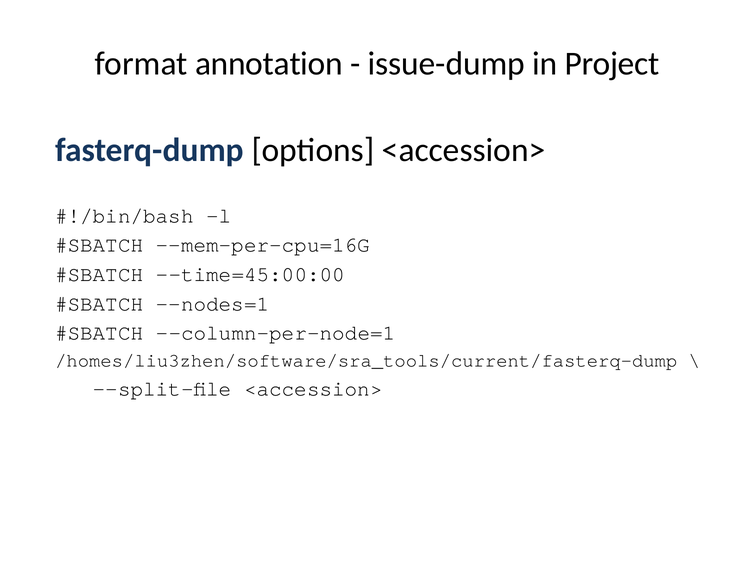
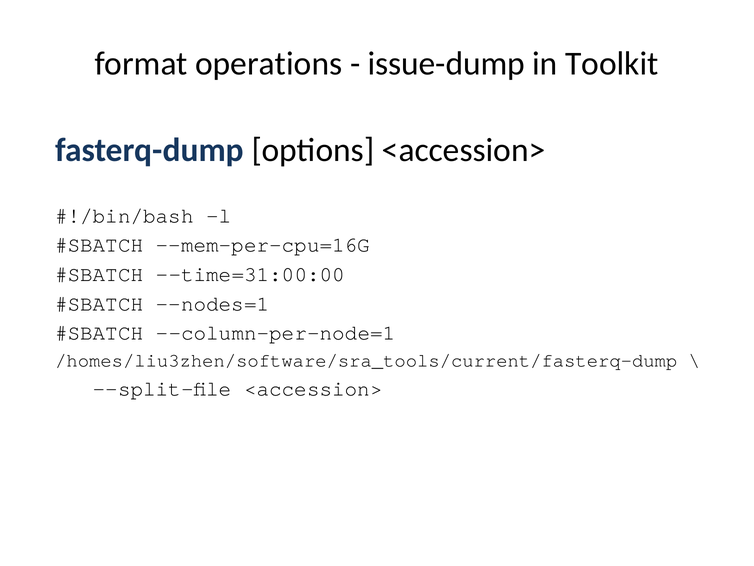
annotation: annotation -> operations (269, 63)
Project: Project -> Toolkit (612, 63)
--time=45:00:00: --time=45:00:00 -> --time=31:00:00 (250, 274)
